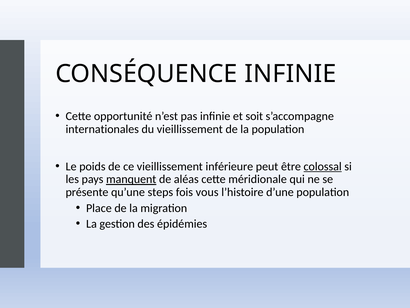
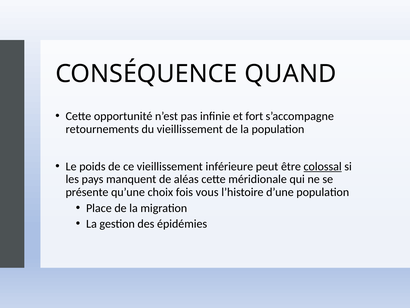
CONSÉQUENCE INFINIE: INFINIE -> QUAND (291, 74)
soit: soit -> fort (254, 116)
internationales: internationales -> retournements (102, 129)
manquent underline: present -> none (131, 179)
steps: steps -> choix (160, 192)
